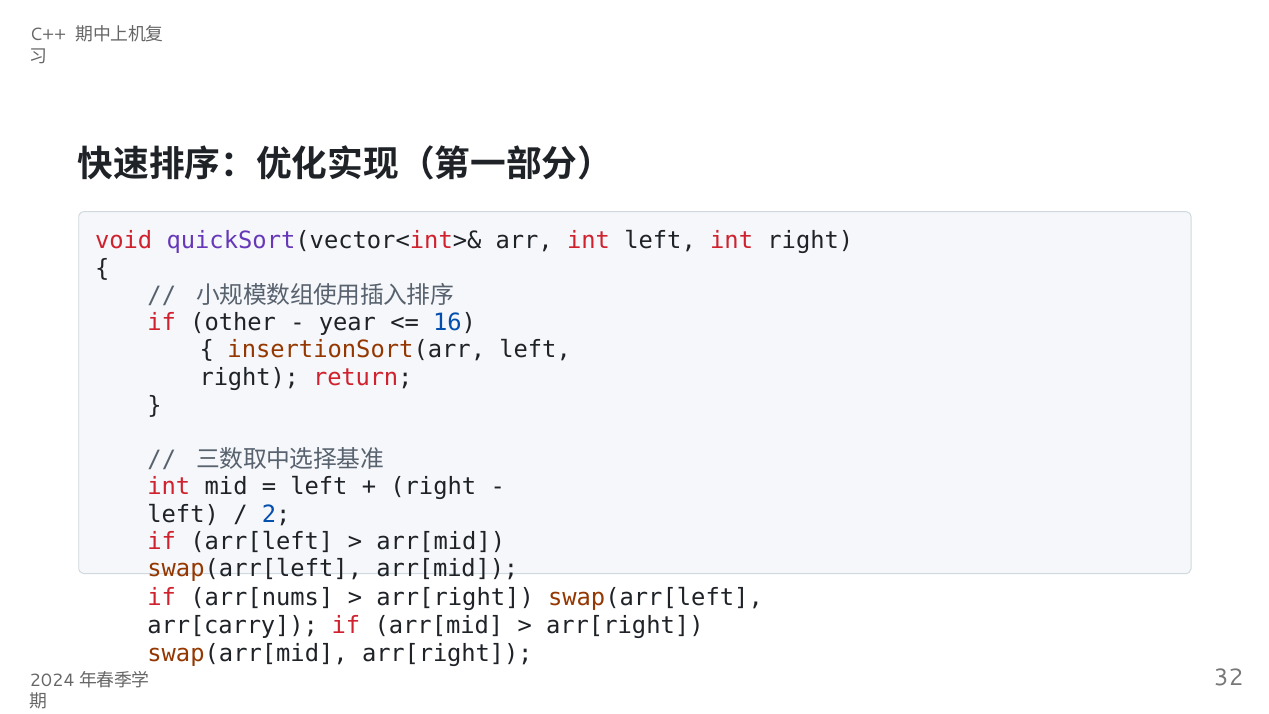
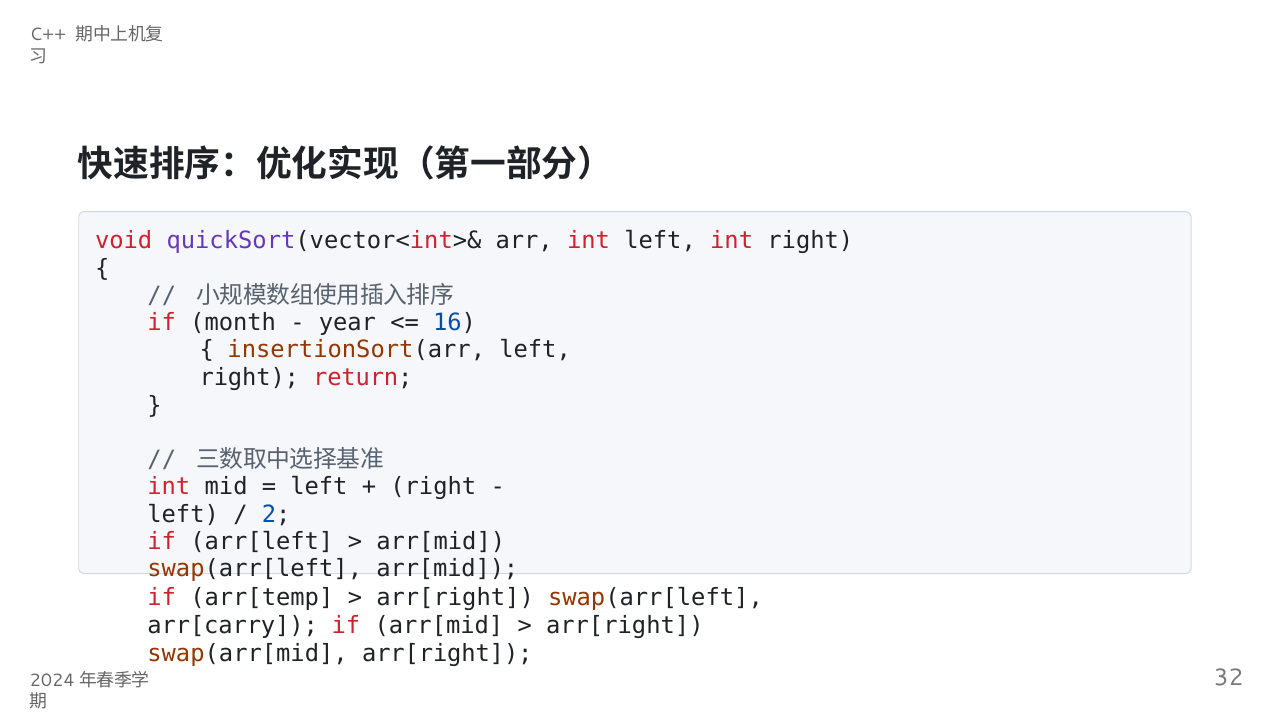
other: other -> month (233, 323)
arr[nums: arr[nums -> arr[temp (262, 597)
